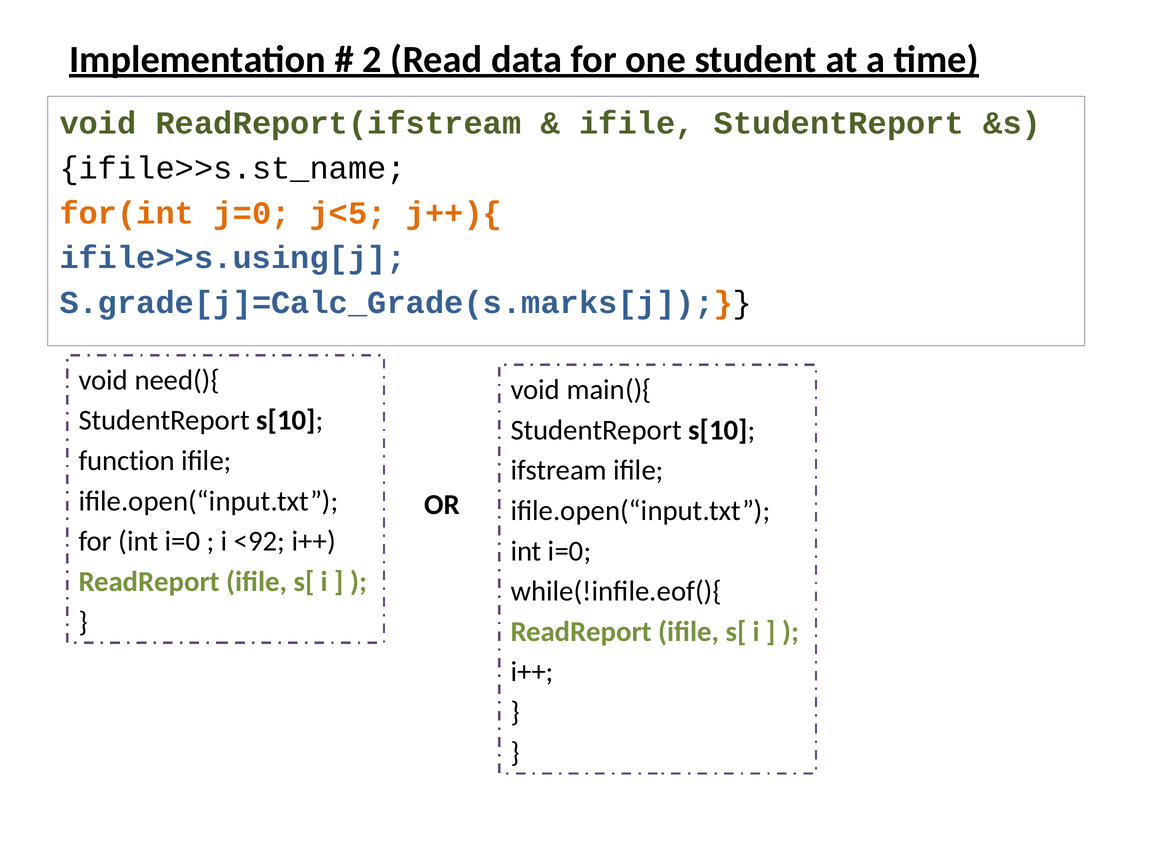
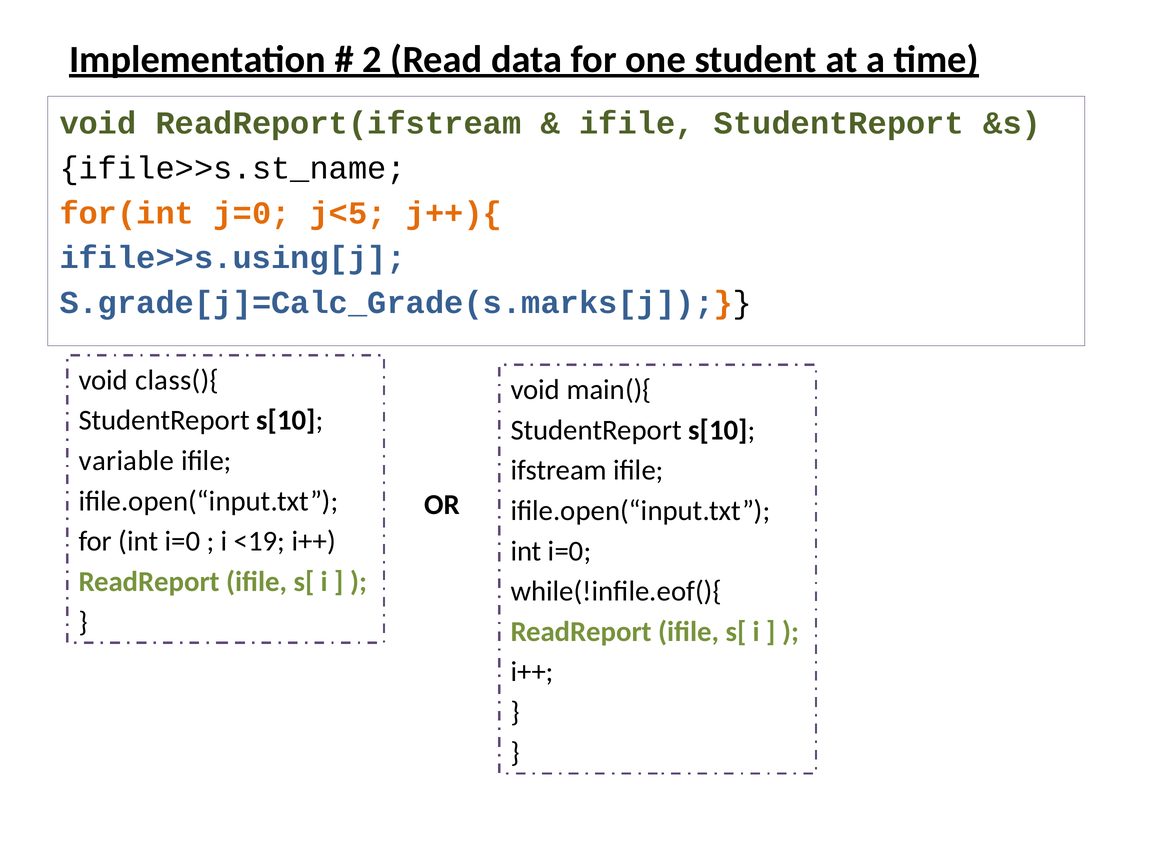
need(){: need(){ -> class(){ (177, 380)
function: function -> variable (127, 461)
<92: <92 -> <19 (259, 541)
